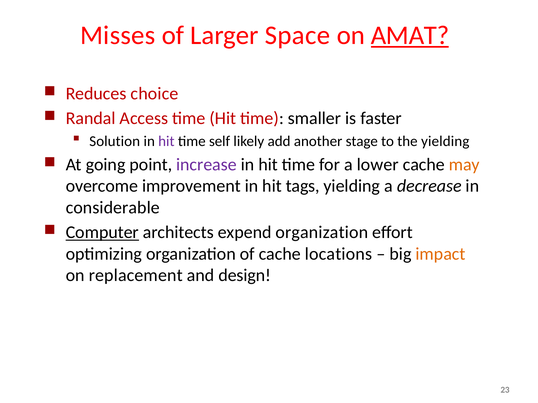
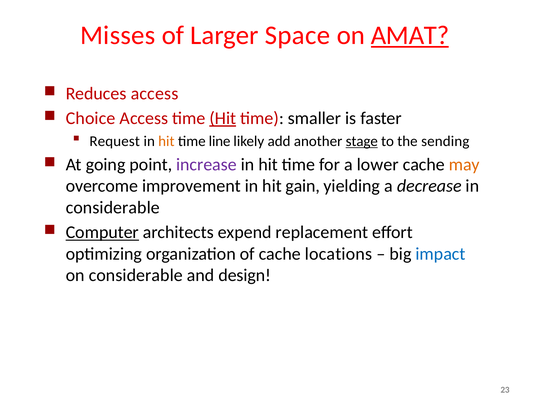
Reduces choice: choice -> access (155, 94)
Randal: Randal -> Choice (91, 118)
Hit underline: none -> present (223, 118)
Solution: Solution -> Request (115, 141)
hit colour: purple -> orange (166, 141)
self: self -> line (220, 141)
stage underline: none -> present (362, 141)
the yielding: yielding -> sending (445, 141)
tags: tags -> gain (303, 186)
expend organization: organization -> replacement (322, 233)
impact colour: orange -> blue (440, 254)
on replacement: replacement -> considerable (136, 276)
